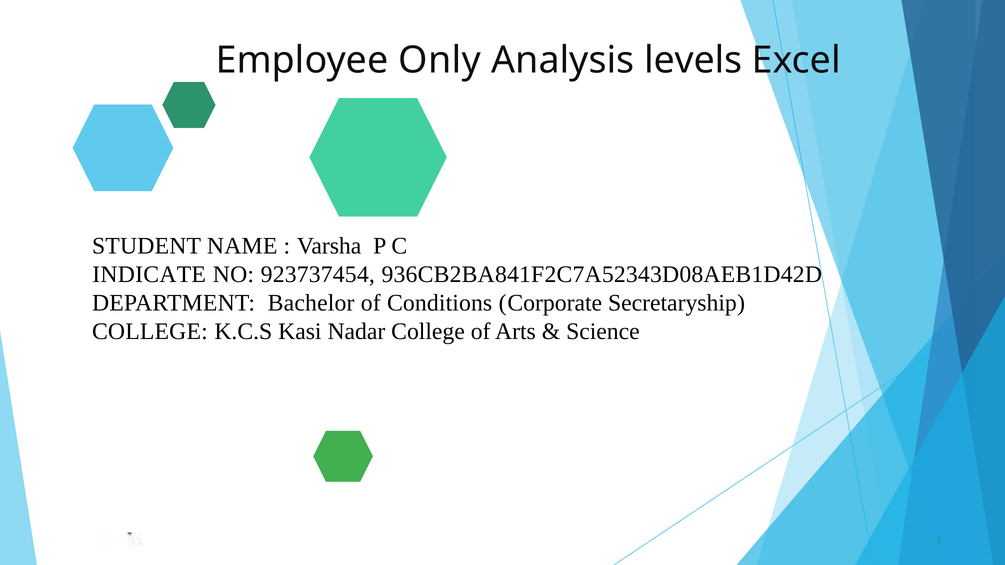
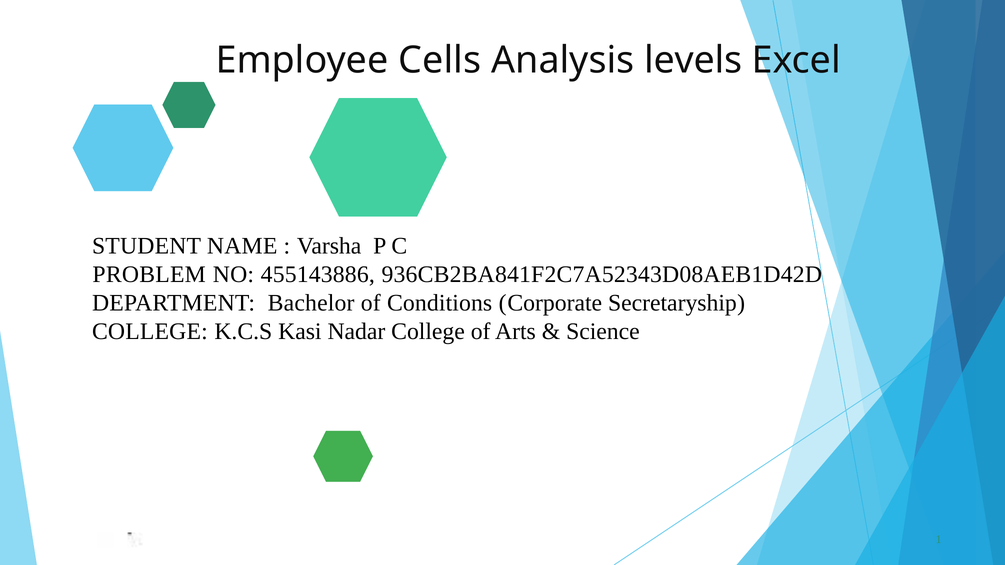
Only: Only -> Cells (440, 60)
INDICATE: INDICATE -> PROBLEM (149, 275)
923737454: 923737454 -> 455143886 (318, 275)
